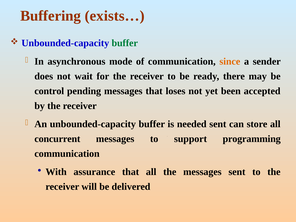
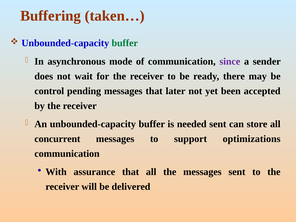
exists…: exists… -> taken… (115, 16)
since colour: orange -> purple (230, 61)
loses: loses -> later (176, 91)
programming: programming -> optimizations (252, 139)
